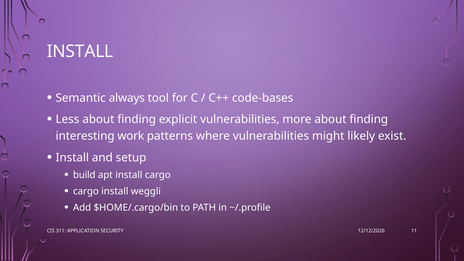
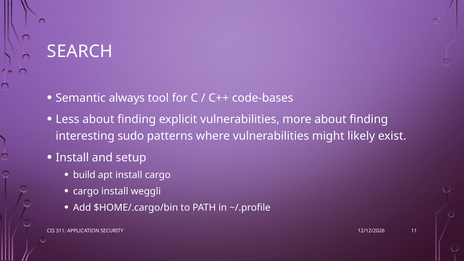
INSTALL: INSTALL -> SEARCH (80, 52)
work: work -> sudo (131, 136)
